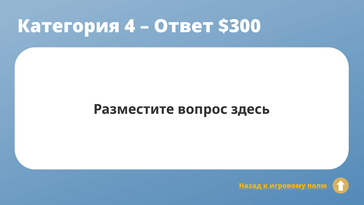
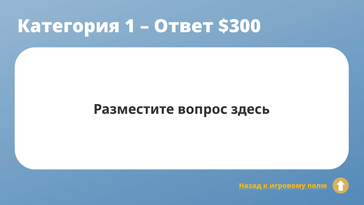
4: 4 -> 1 (130, 26)
